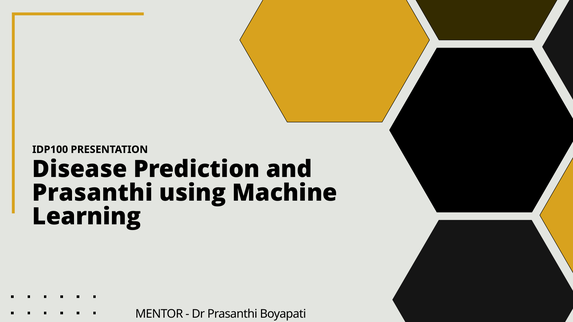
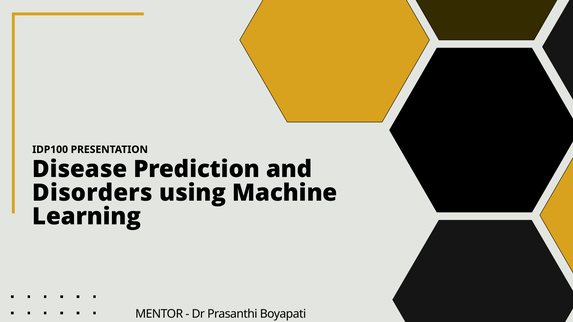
Prasanthi: Prasanthi -> Disorders (92, 193)
